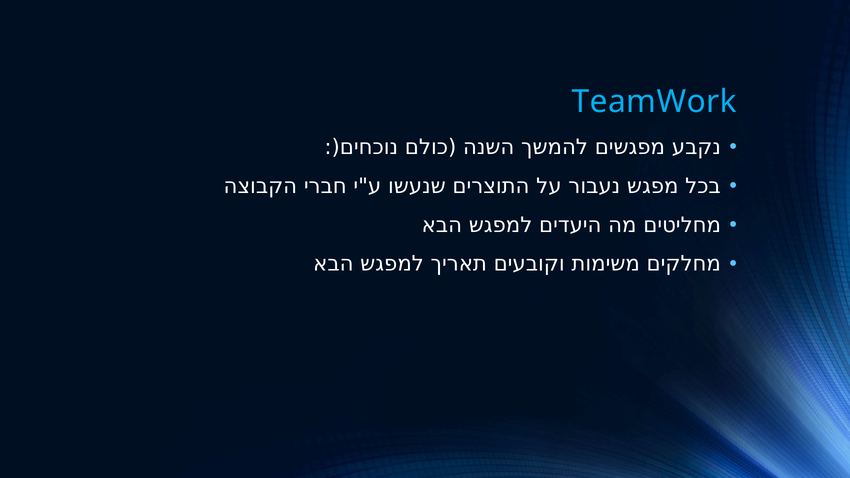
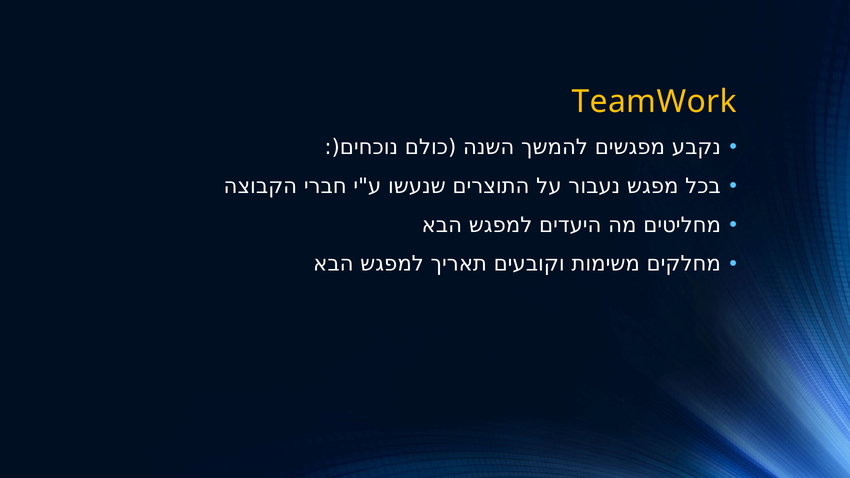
TeamWork colour: light blue -> yellow (654, 102)
